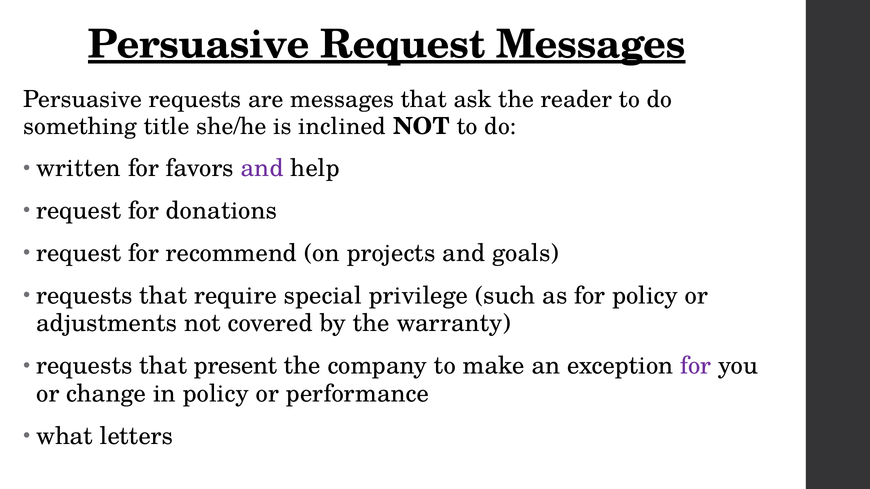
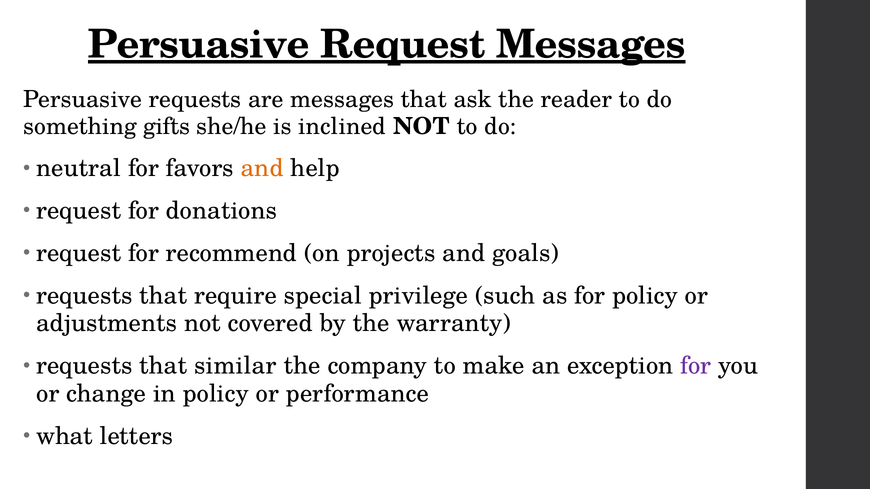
title: title -> gifts (167, 126)
written: written -> neutral (79, 168)
and colour: purple -> orange (262, 168)
present: present -> similar (235, 366)
